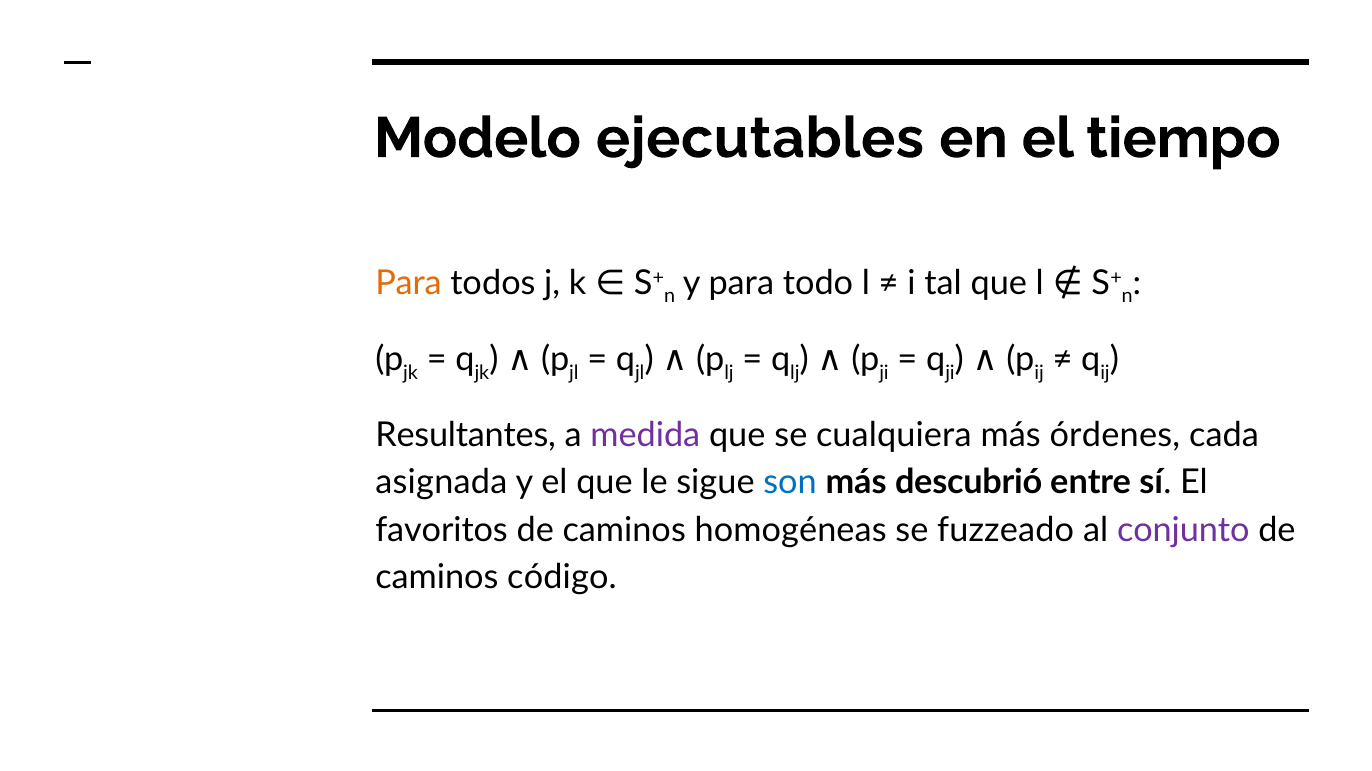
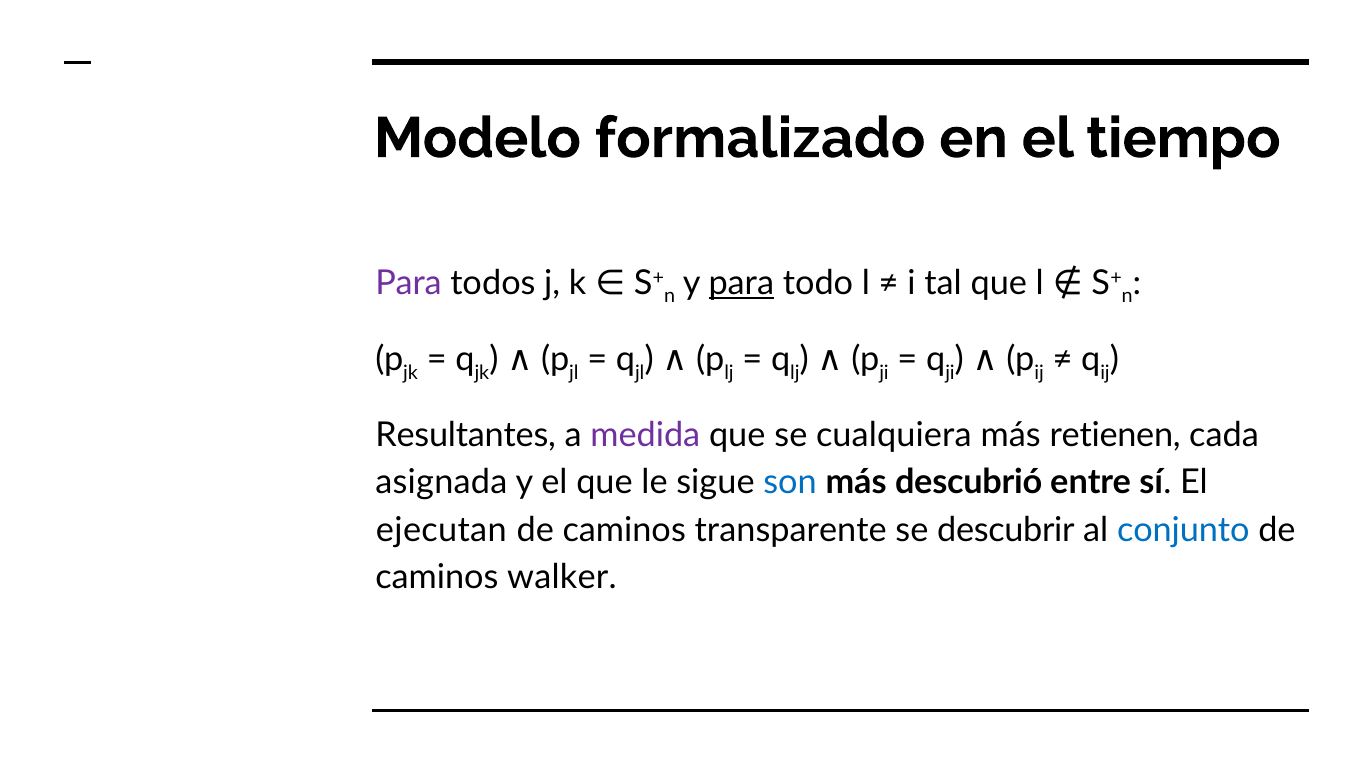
ejecutables: ejecutables -> formalizado (760, 138)
Para colour: orange -> purple (409, 283)
para underline: none -> present (741, 283)
órdenes: órdenes -> retienen (1115, 436)
favoritos: favoritos -> ejecutan (441, 530)
homogéneas: homogéneas -> transparente (791, 530)
fuzzeado: fuzzeado -> descubrir (1006, 530)
conjunto colour: purple -> blue (1183, 530)
código: código -> walker (562, 578)
